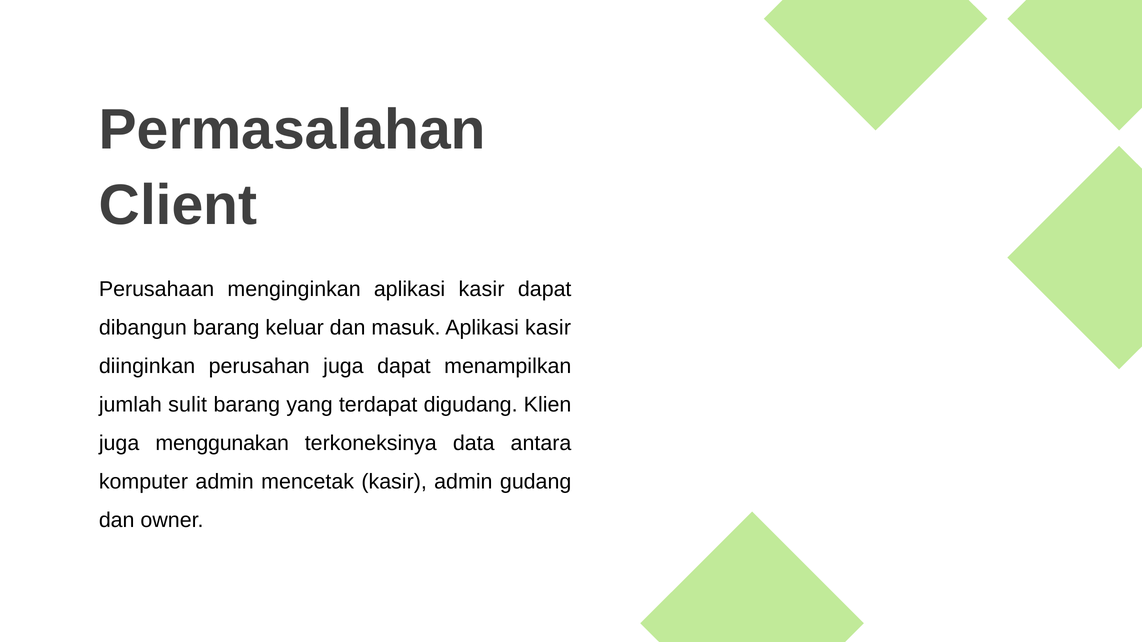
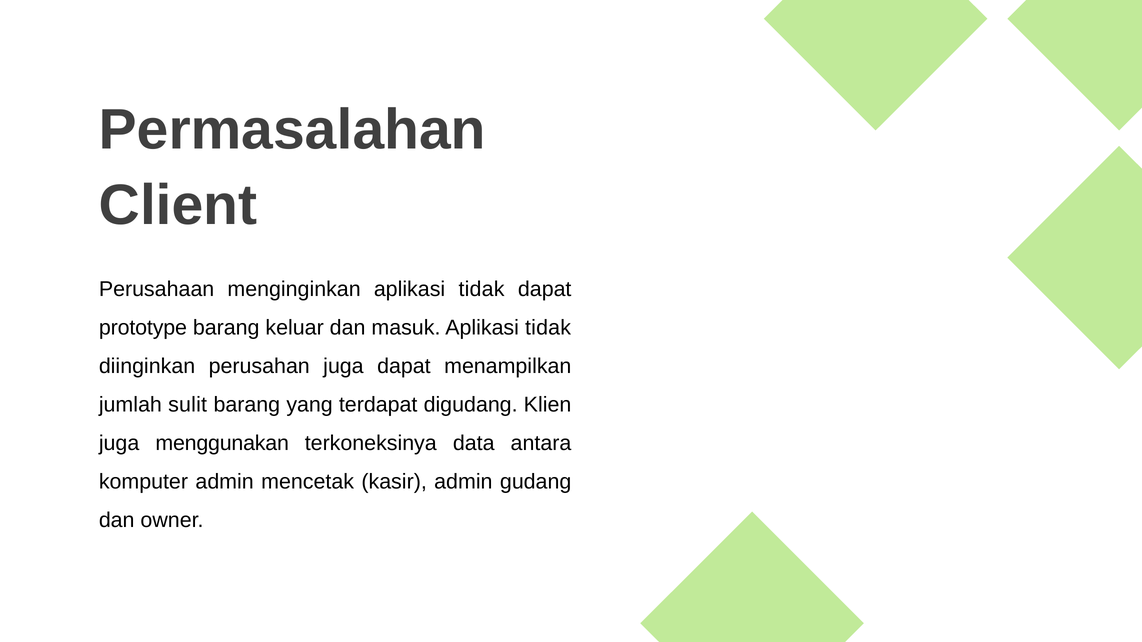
menginginkan aplikasi kasir: kasir -> tidak (482, 289)
dibangun: dibangun -> prototype (143, 328)
masuk Aplikasi kasir: kasir -> tidak (548, 328)
